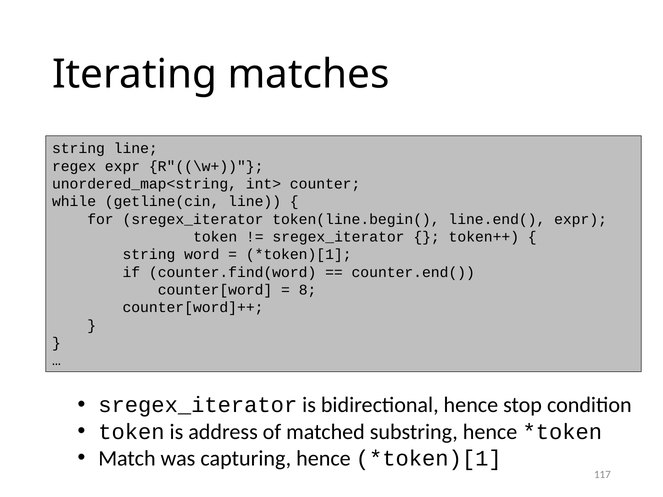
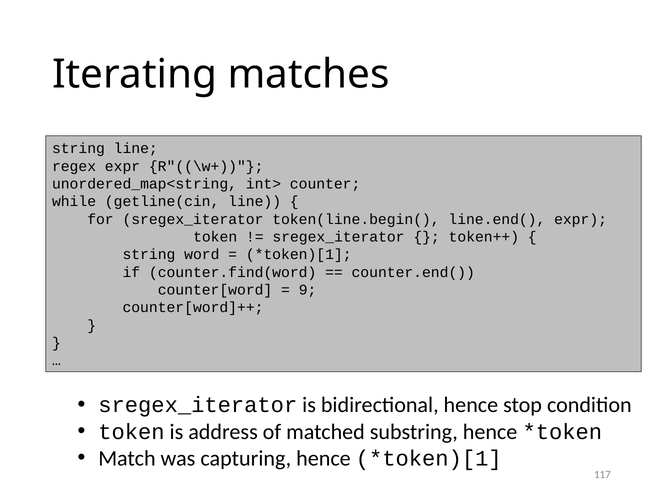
8: 8 -> 9 (308, 290)
